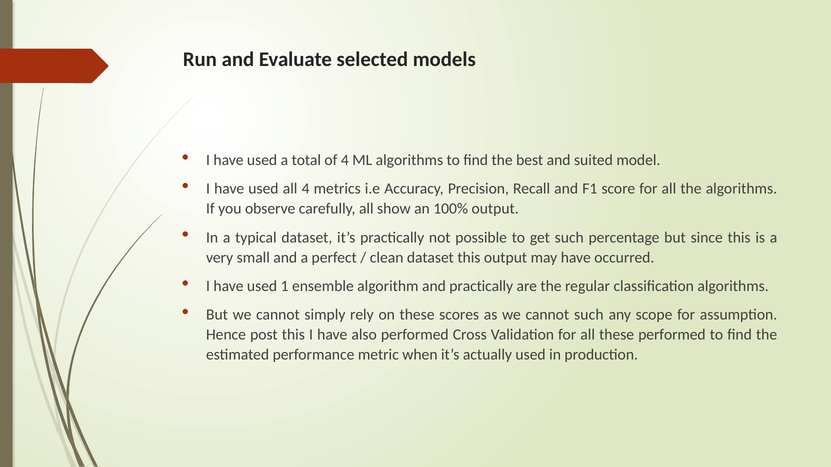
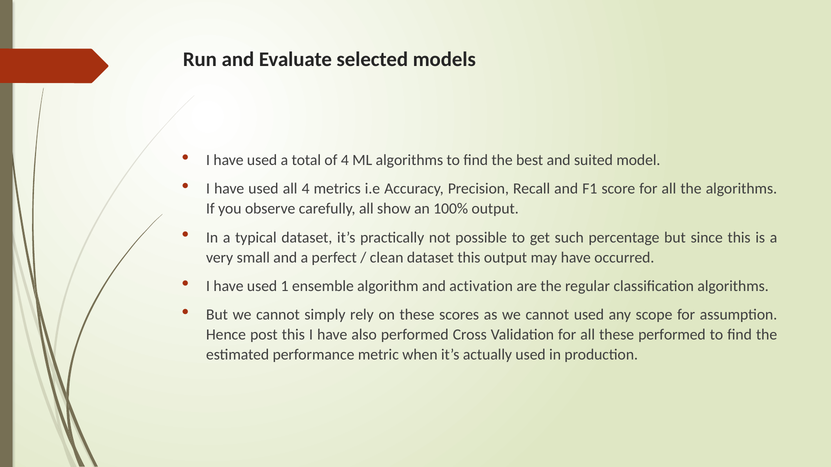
and practically: practically -> activation (481, 286)
cannot such: such -> used (589, 315)
